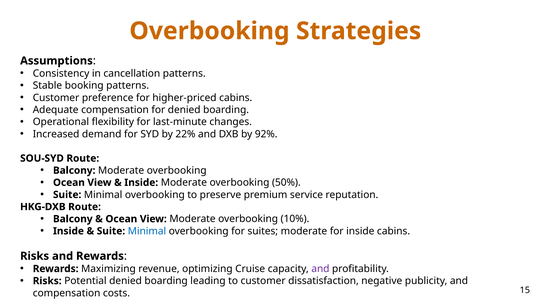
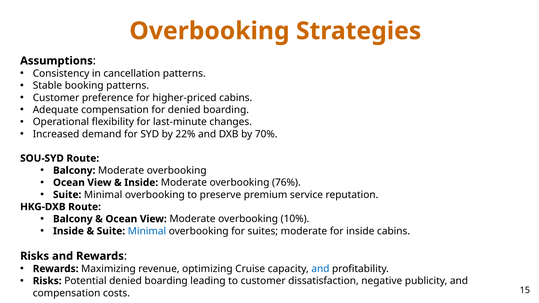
92%: 92% -> 70% (266, 134)
50%: 50% -> 76% (286, 183)
and colour: purple -> blue (320, 269)
